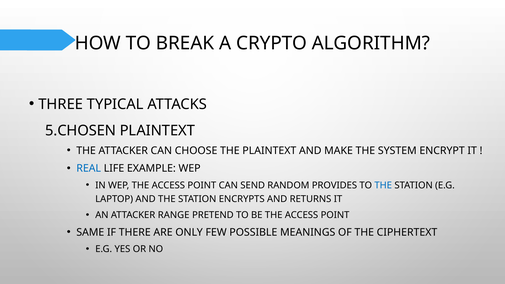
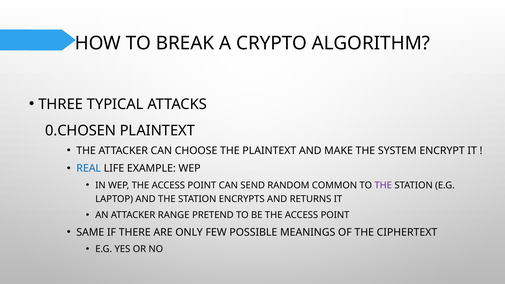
5.CHOSEN: 5.CHOSEN -> 0.CHOSEN (81, 131)
PROVIDES: PROVIDES -> COMMON (334, 185)
THE colour: blue -> purple (383, 185)
